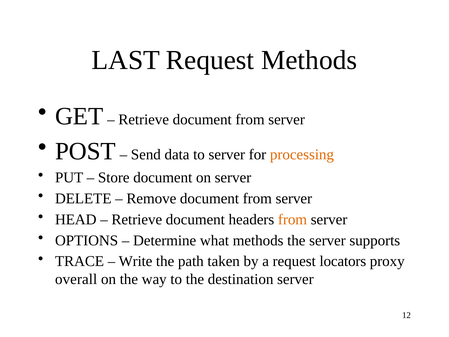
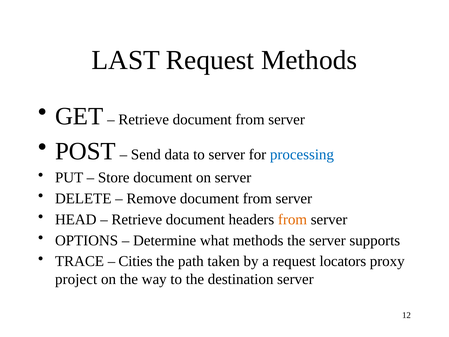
processing colour: orange -> blue (302, 154)
Write: Write -> Cities (136, 261)
overall: overall -> project (76, 279)
